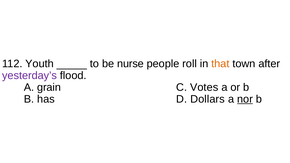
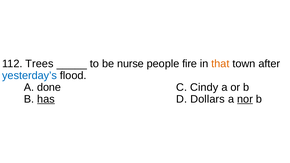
Youth: Youth -> Trees (39, 64)
roll: roll -> fire (190, 64)
yesterday’s colour: purple -> blue (30, 76)
grain: grain -> done (49, 87)
Votes: Votes -> Cindy (204, 87)
has underline: none -> present (46, 99)
